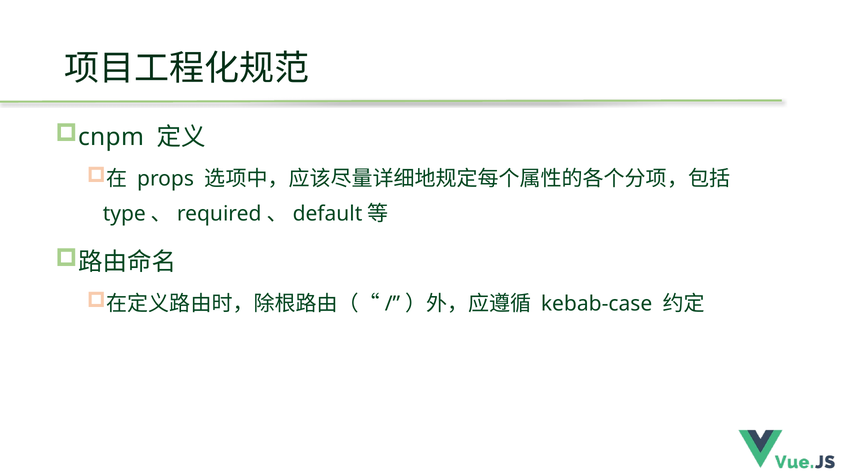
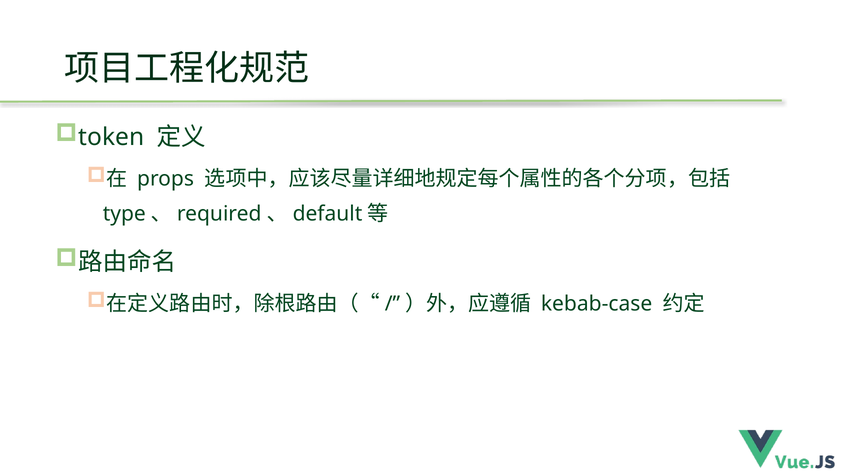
cnpm: cnpm -> token (111, 137)
